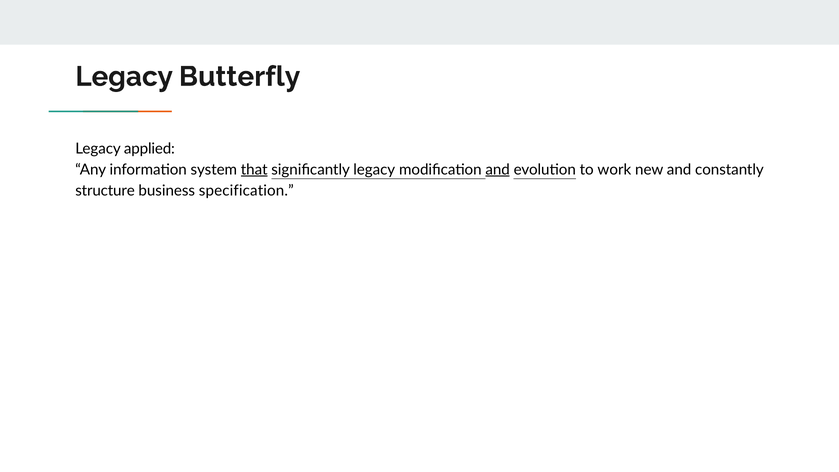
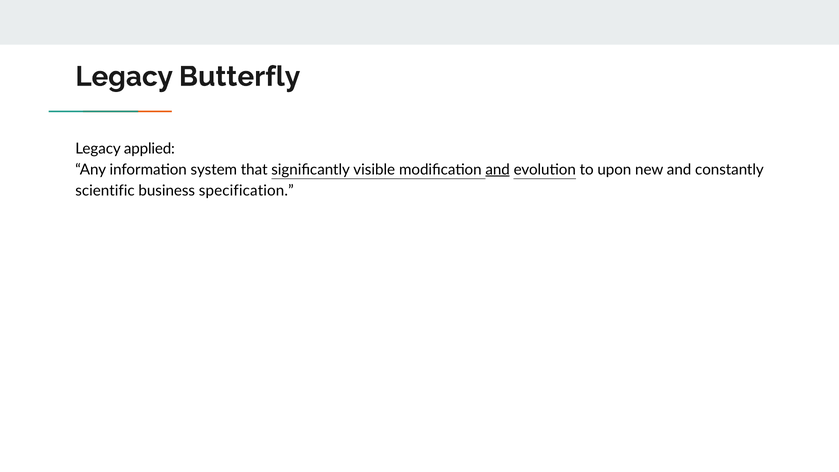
that underline: present -> none (254, 170)
significantly legacy: legacy -> visible (374, 170)
work: work -> upon (614, 170)
structure: structure -> scientific (105, 191)
